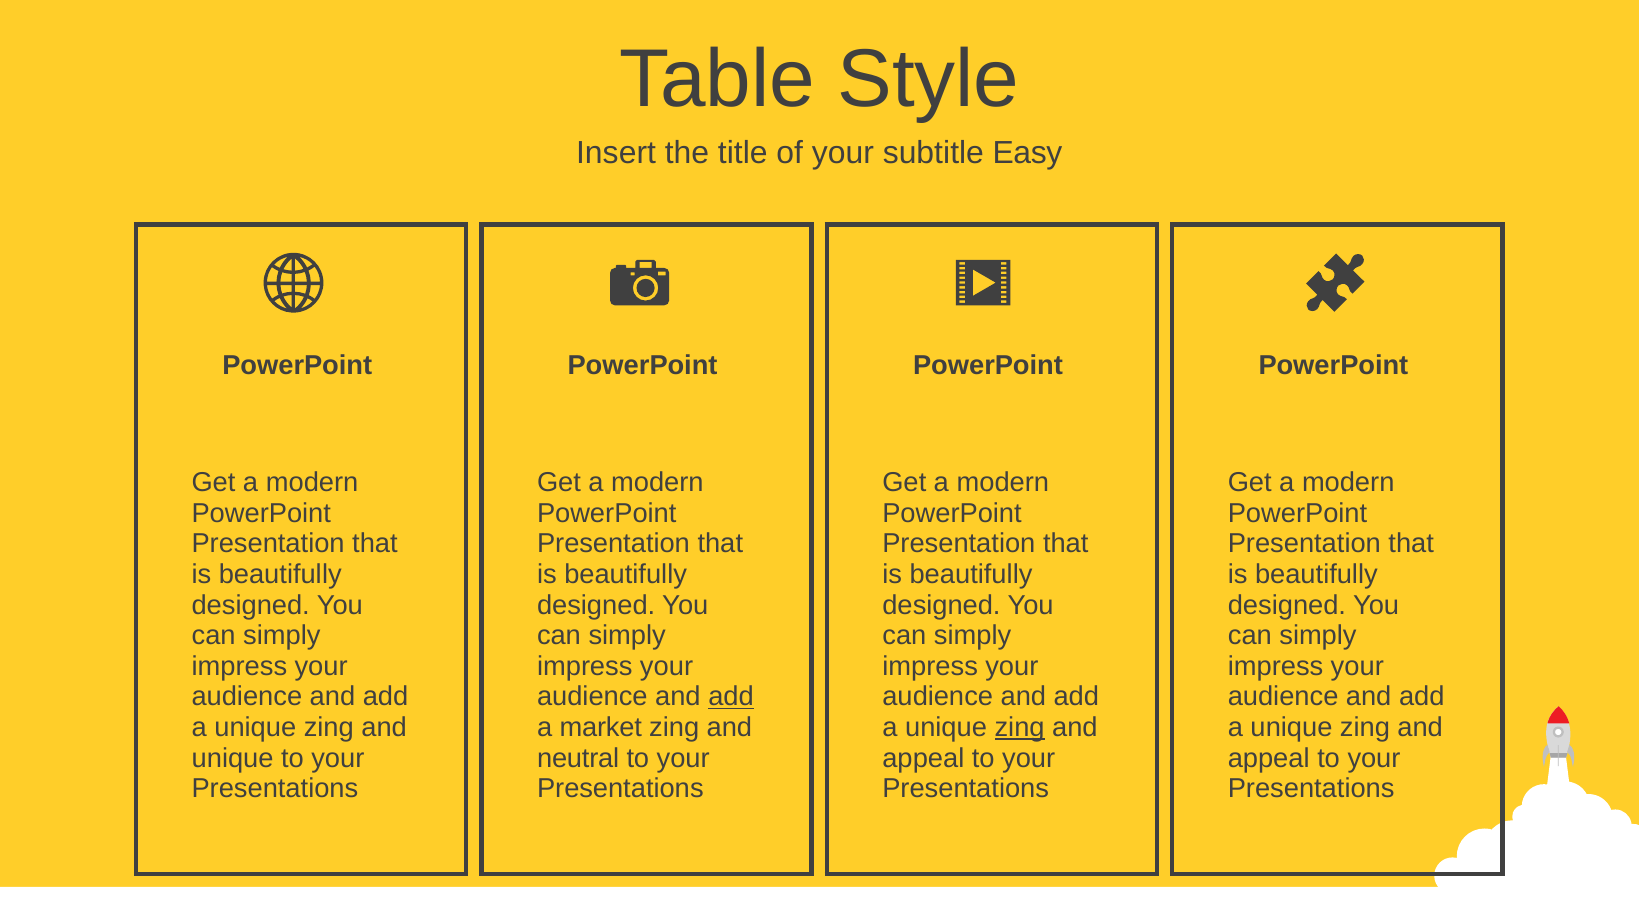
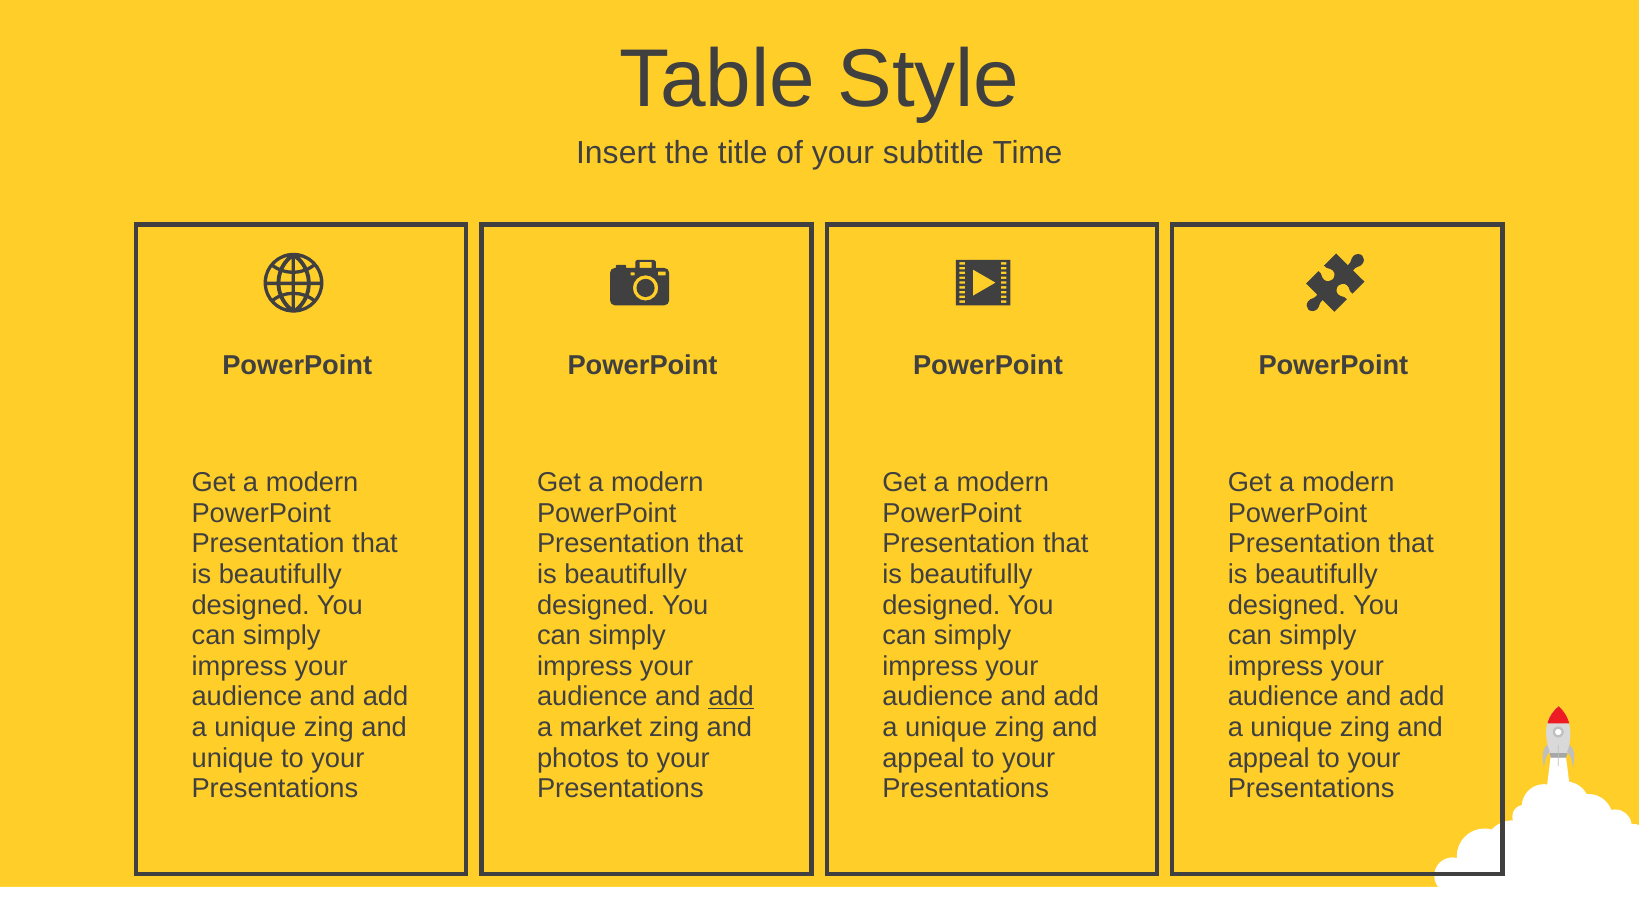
Easy: Easy -> Time (1027, 153)
zing underline: present -> none (1020, 727)
neutral: neutral -> photos (578, 758)
